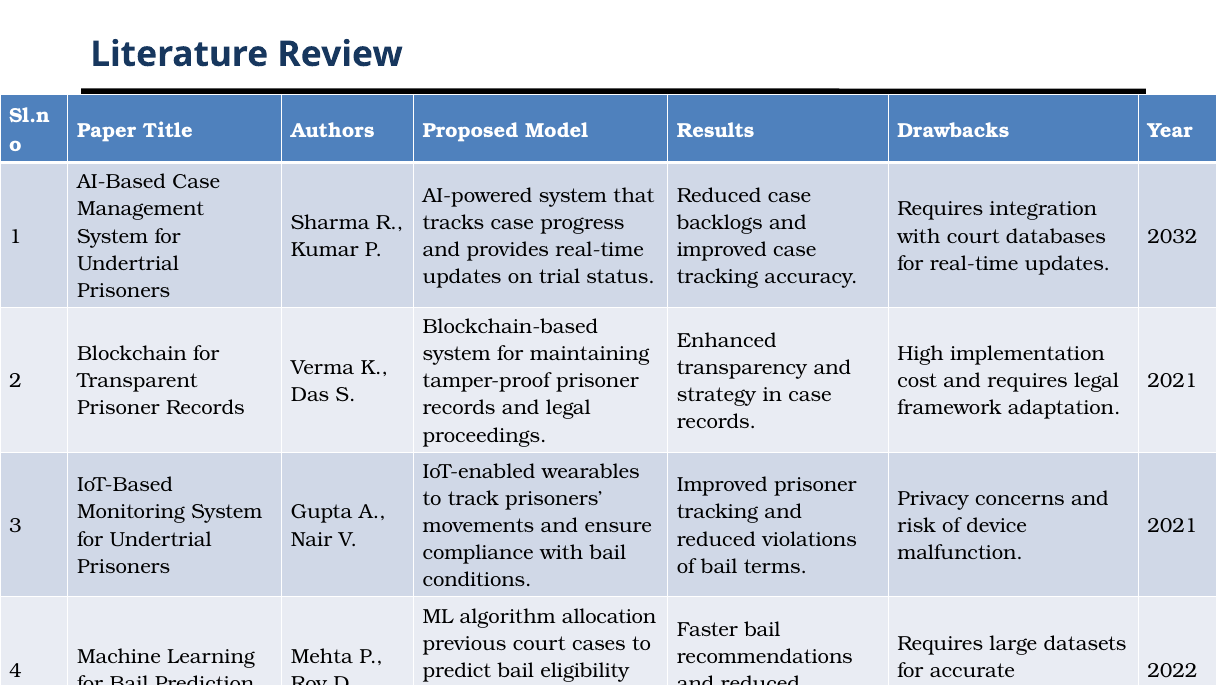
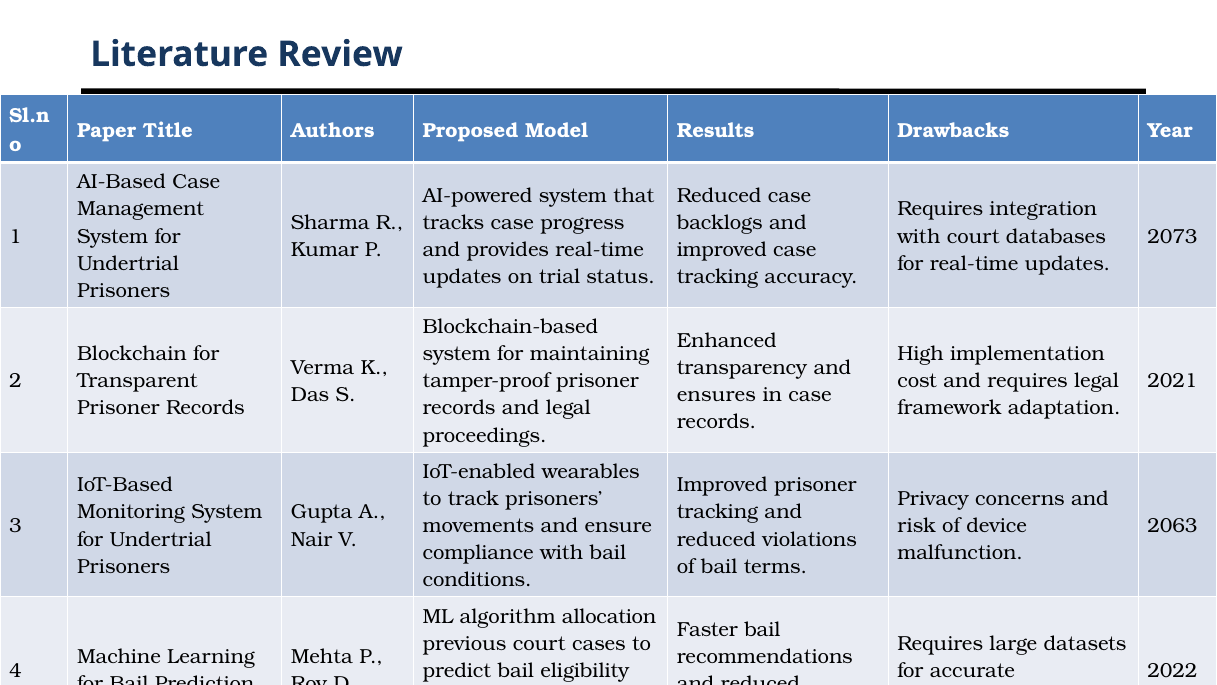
2032: 2032 -> 2073 (1172, 236)
strategy: strategy -> ensures (716, 394)
2021: 2021 -> 2063 (1172, 526)
